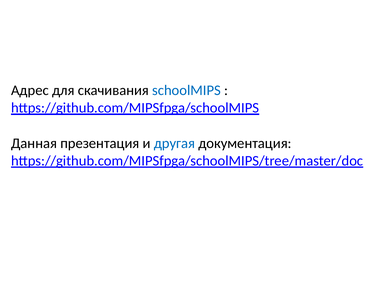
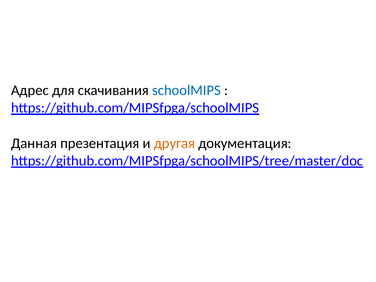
другая colour: blue -> orange (175, 143)
